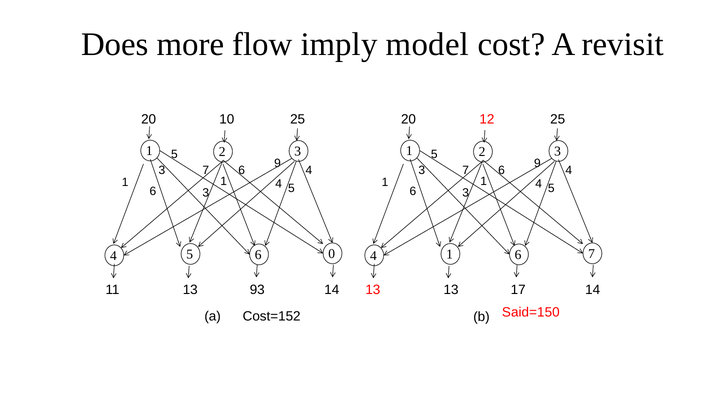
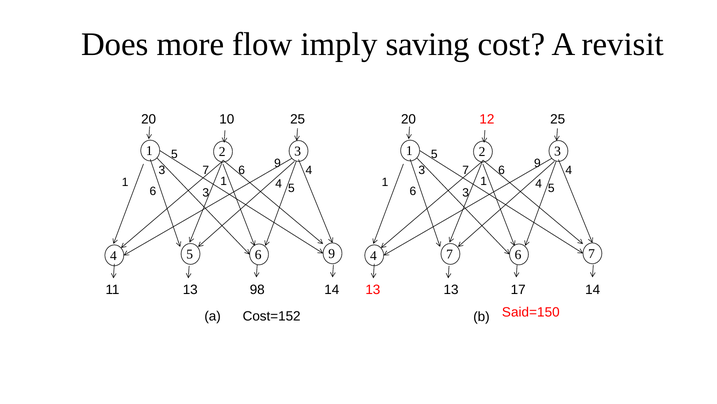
model: model -> saving (428, 44)
6 0: 0 -> 9 (332, 253)
4 1: 1 -> 7 (450, 254)
93: 93 -> 98 (257, 289)
